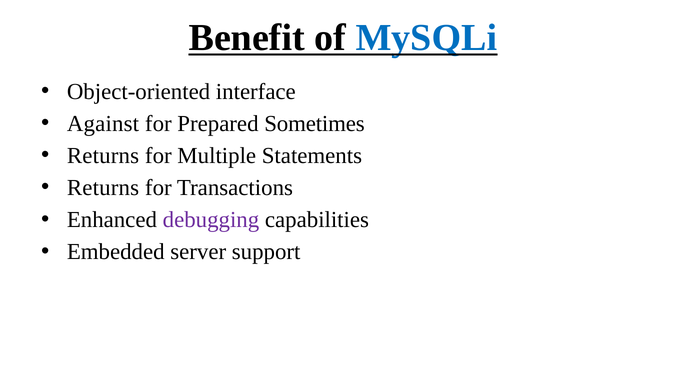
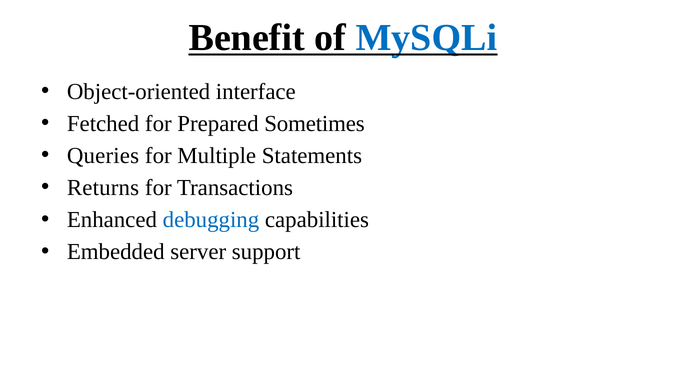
Against: Against -> Fetched (103, 124)
Returns: Returns -> Queries (103, 156)
debugging colour: purple -> blue (211, 220)
